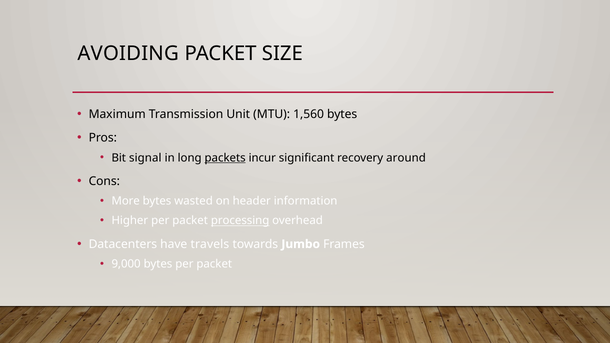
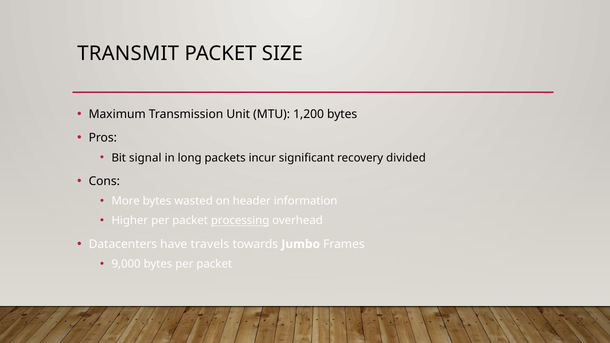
AVOIDING: AVOIDING -> TRANSMIT (128, 53)
1,560: 1,560 -> 1,200 (309, 114)
packets underline: present -> none (225, 158)
around: around -> divided (406, 158)
